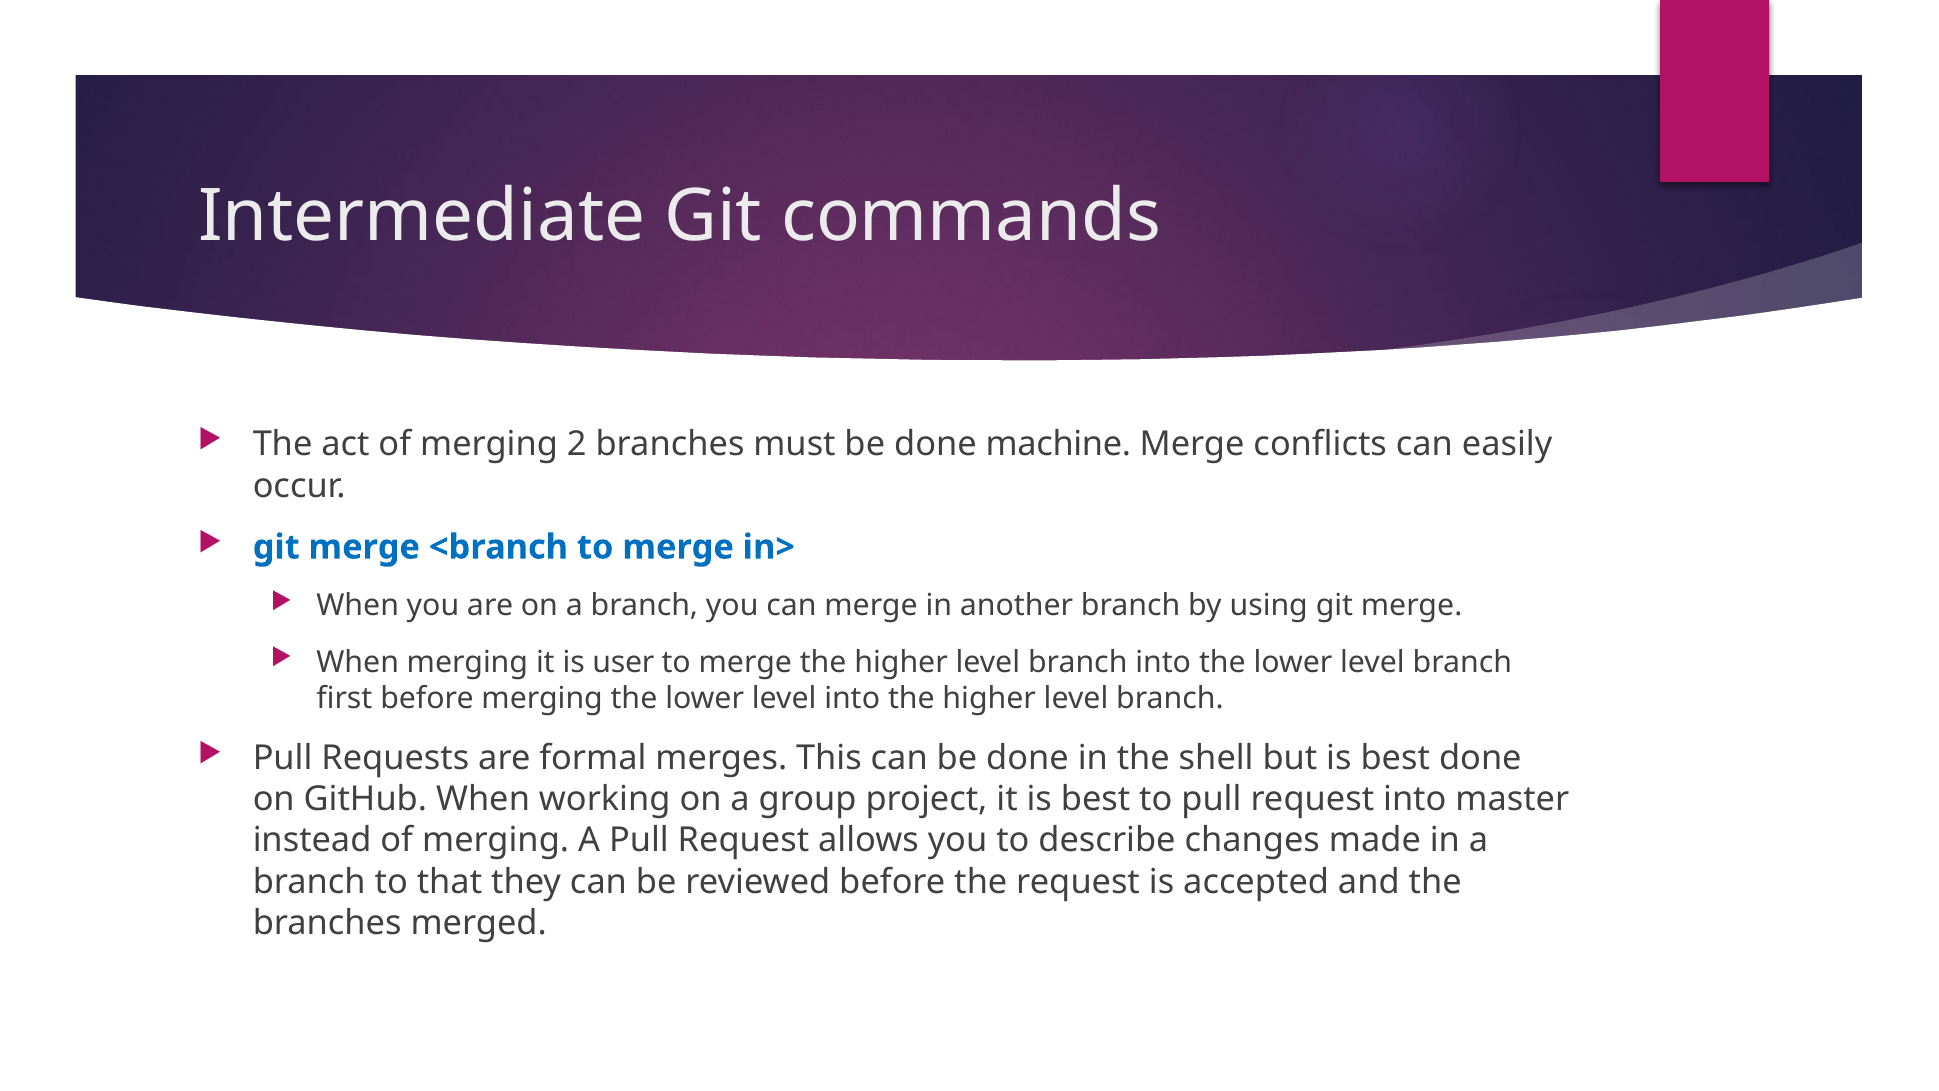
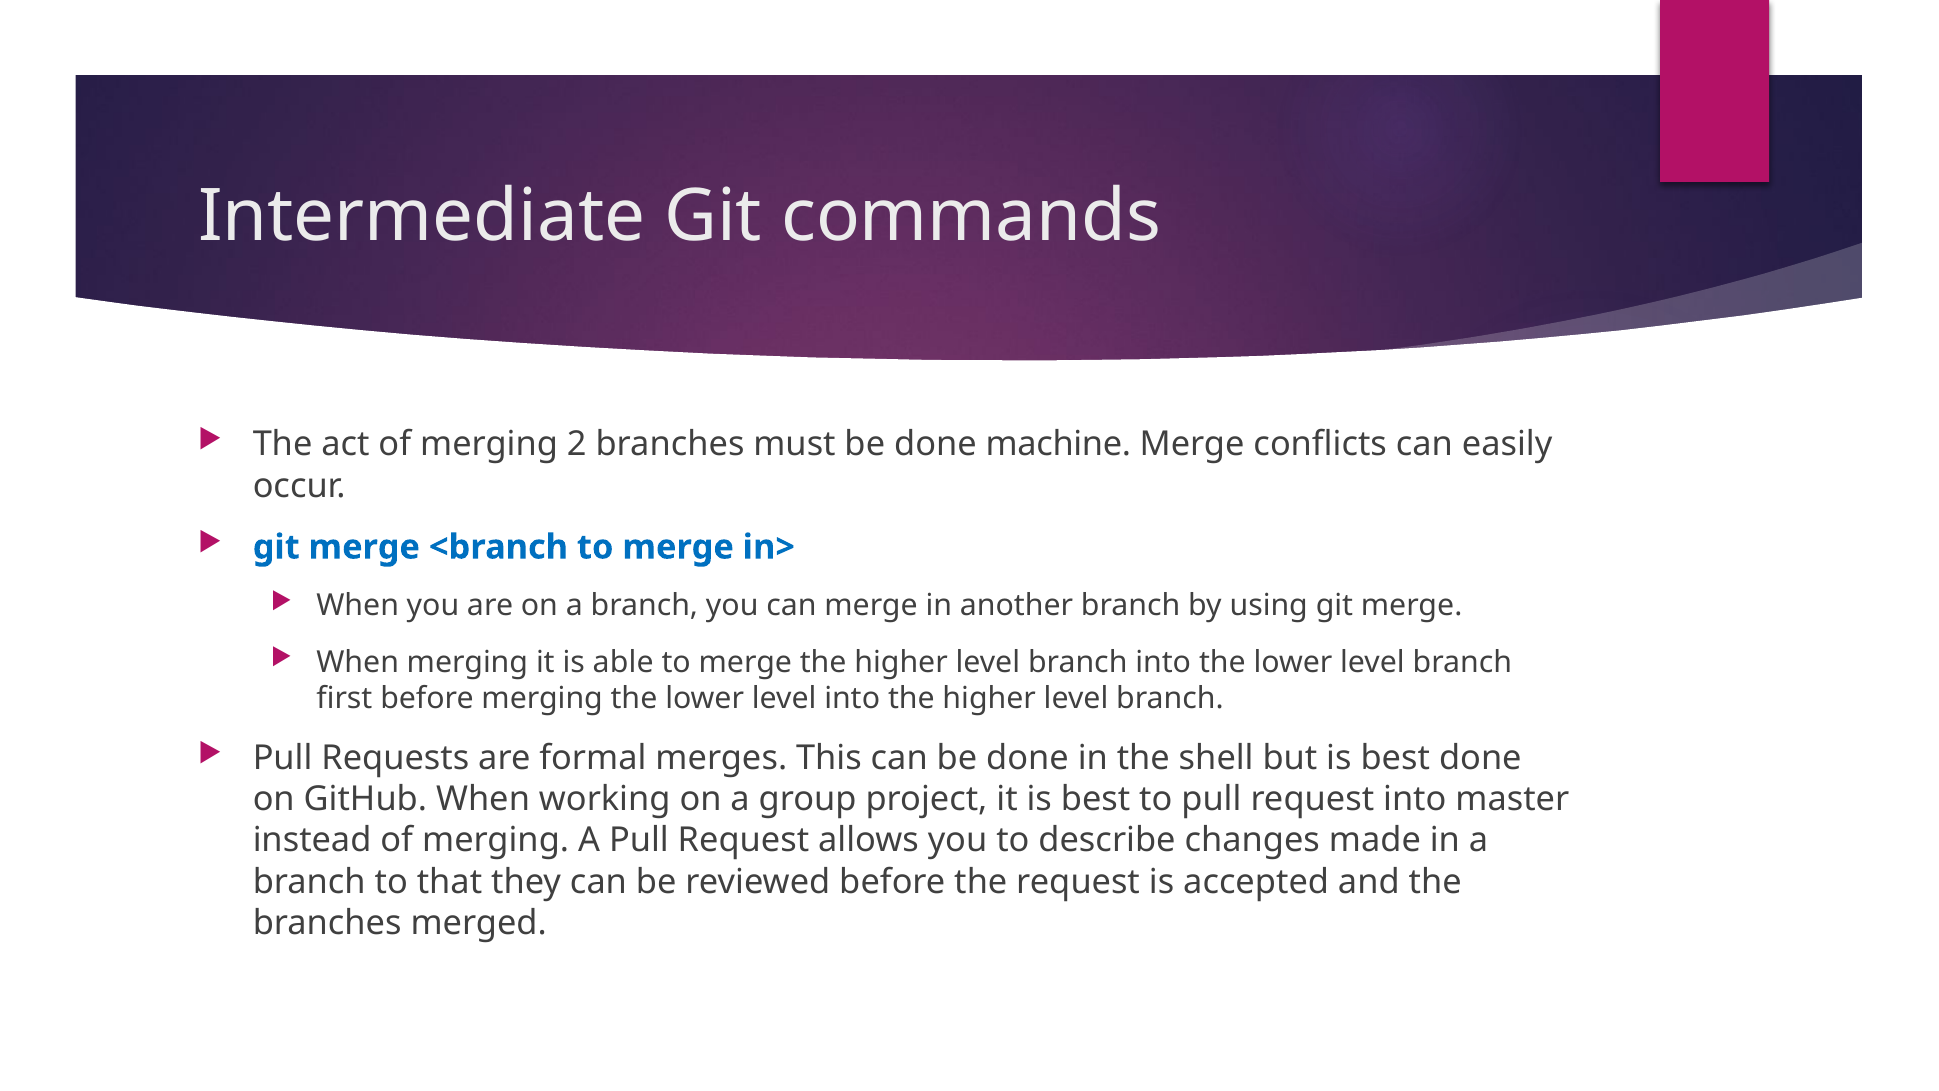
user: user -> able (623, 662)
